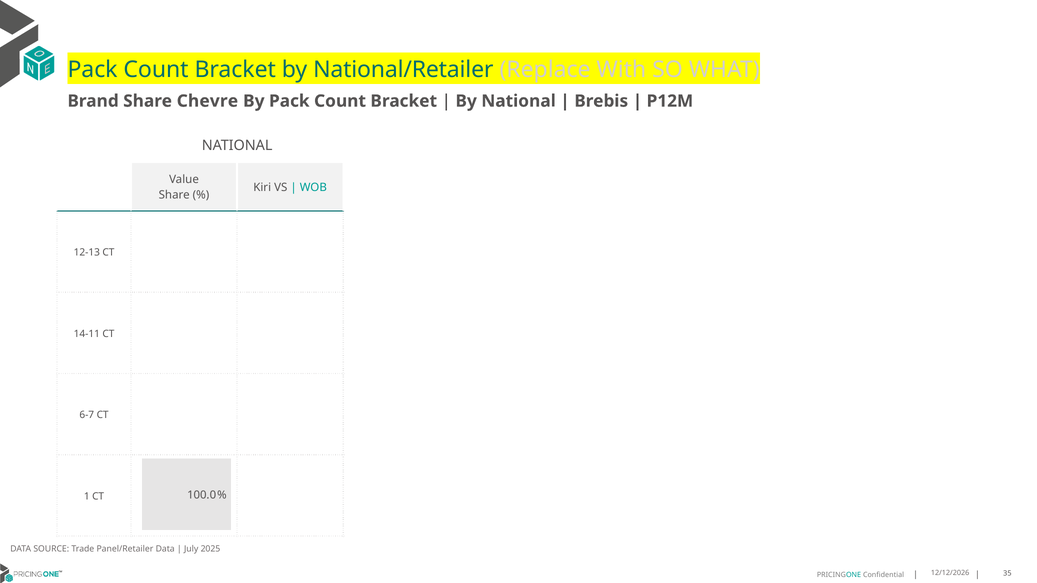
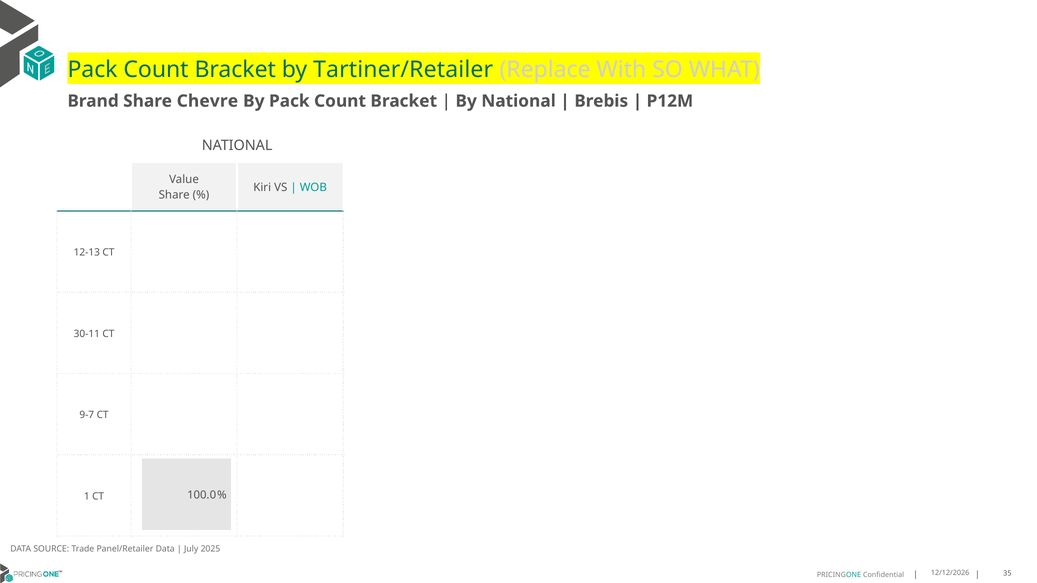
National/Retailer: National/Retailer -> Tartiner/Retailer (403, 70)
14-11: 14-11 -> 30-11 (87, 334)
6-7: 6-7 -> 9-7 (87, 415)
